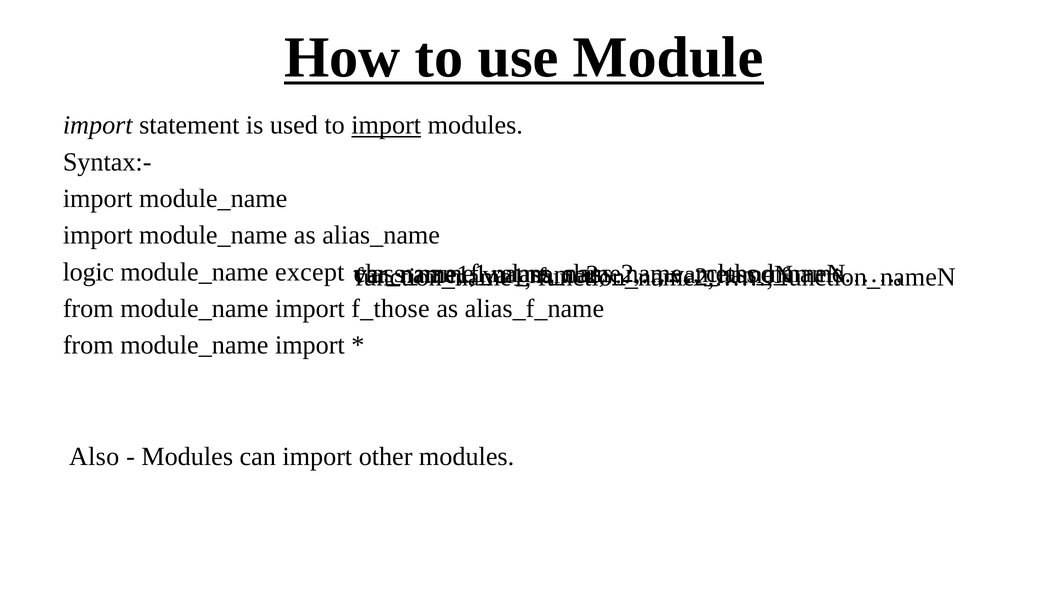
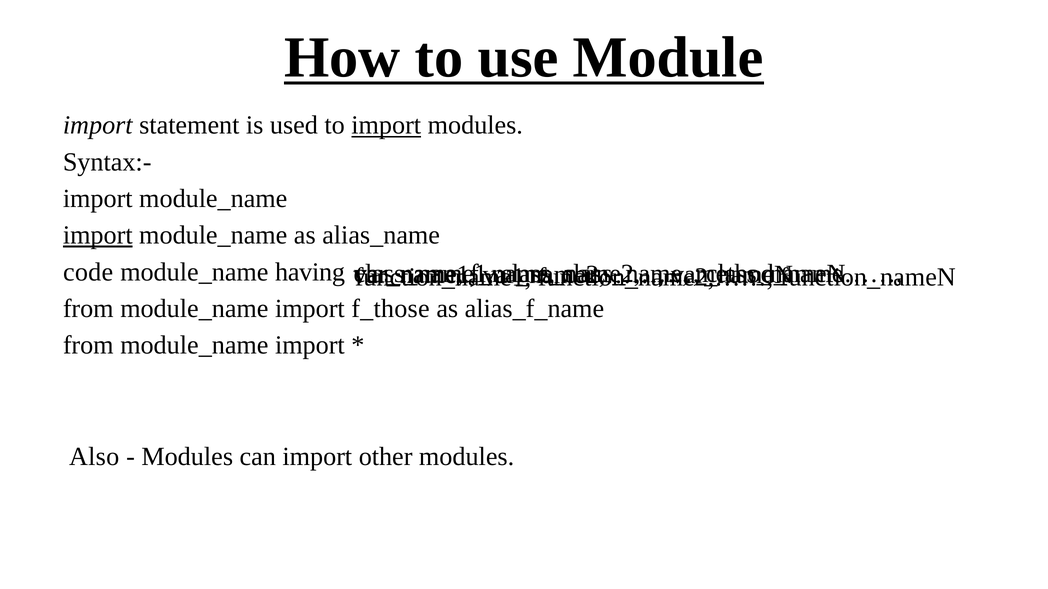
import underline: none -> present (98, 235)
logic: logic -> code (88, 272)
except: except -> having (310, 272)
